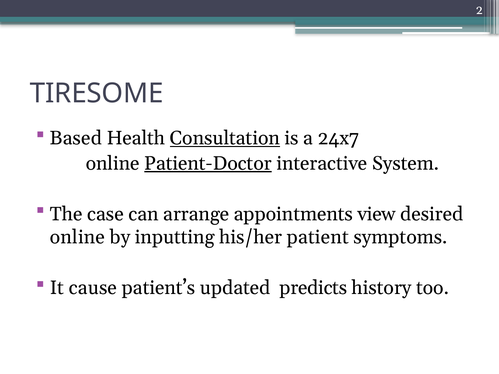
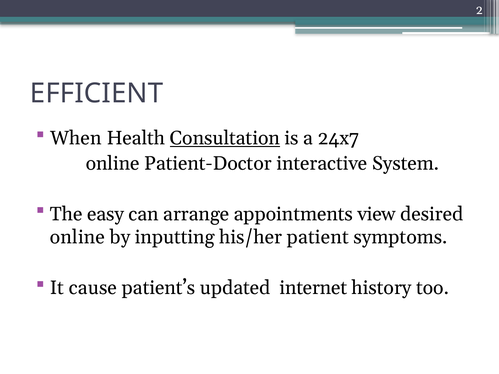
TIRESOME: TIRESOME -> EFFICIENT (97, 93)
Based: Based -> When (76, 138)
Patient-Doctor underline: present -> none (208, 163)
case: case -> easy (106, 214)
predicts: predicts -> internet (313, 288)
